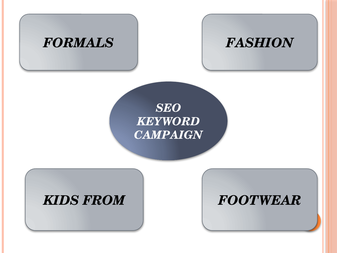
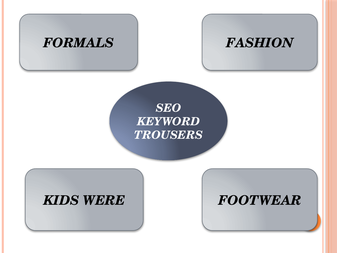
CAMPAIGN: CAMPAIGN -> TROUSERS (168, 135)
FROM: FROM -> WERE (104, 200)
